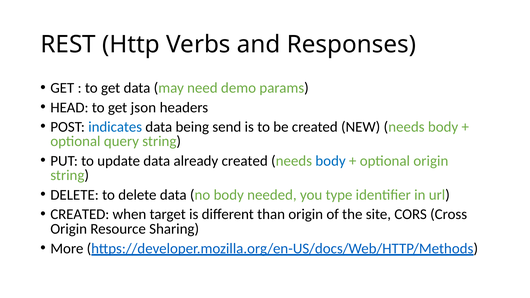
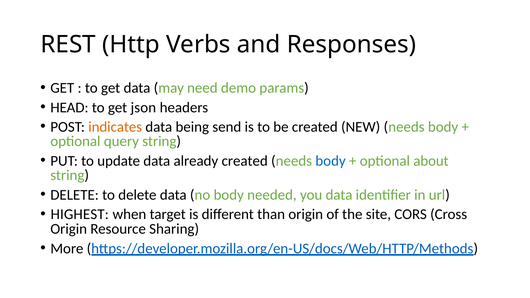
indicates colour: blue -> orange (115, 127)
optional origin: origin -> about (431, 161)
you type: type -> data (339, 195)
CREATED: CREATED -> HIGHEST (80, 214)
